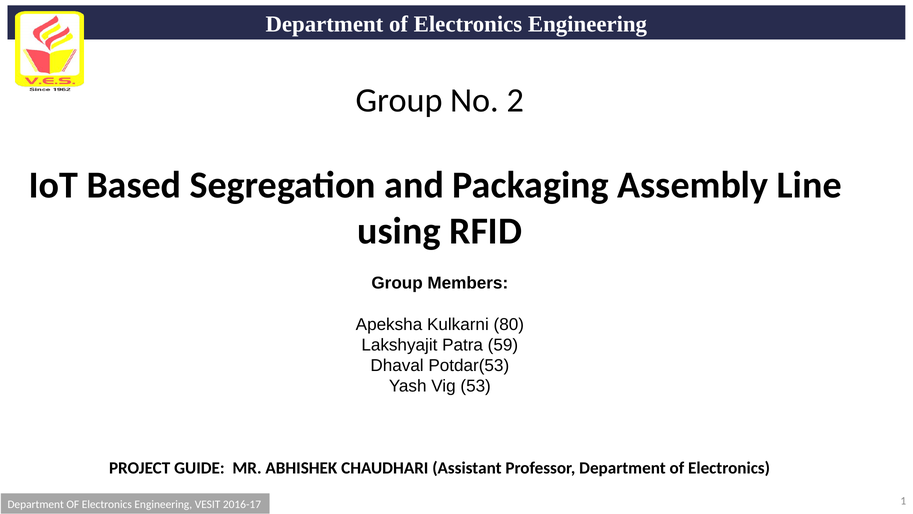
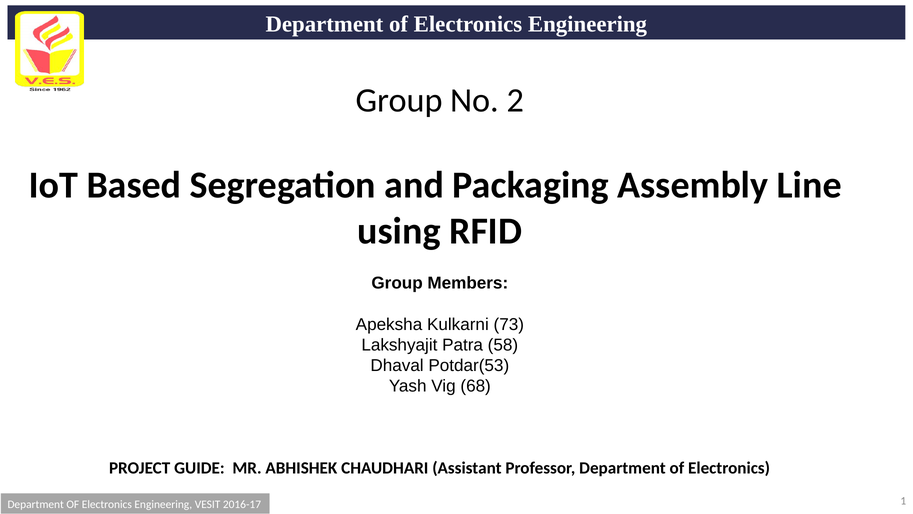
80: 80 -> 73 (509, 324)
59: 59 -> 58 (503, 345)
53: 53 -> 68 (476, 386)
